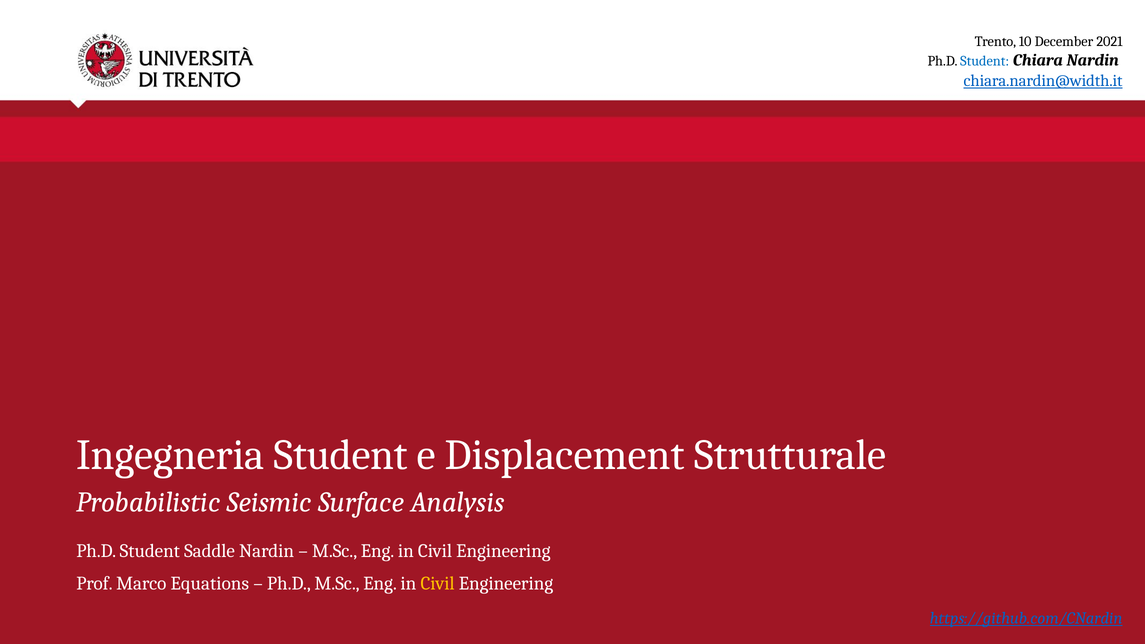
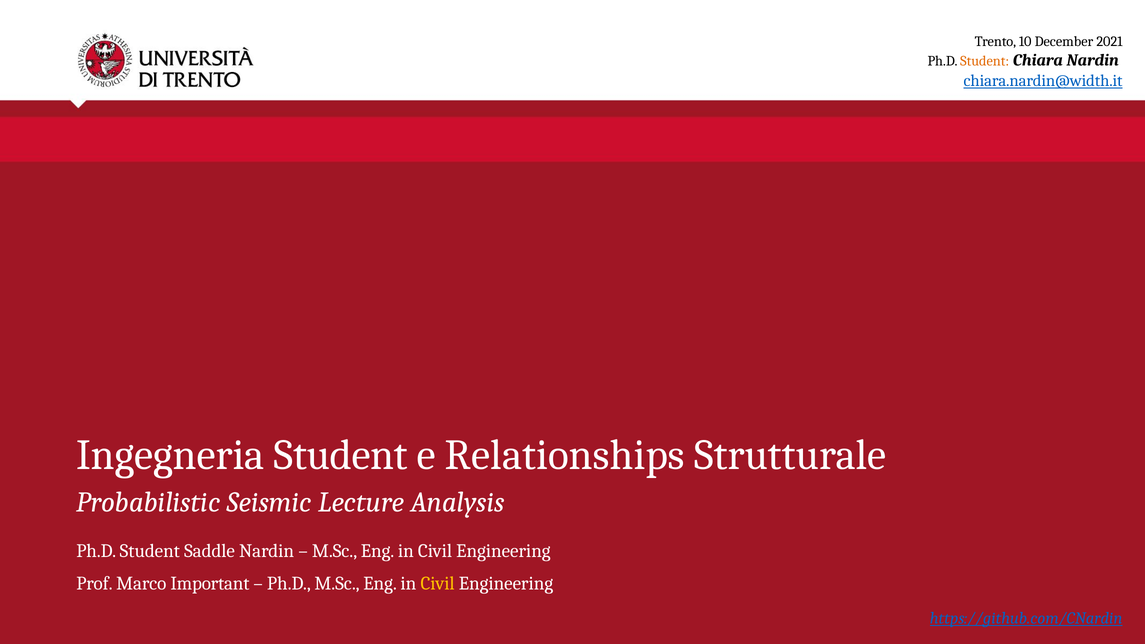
Student colour: blue -> orange (985, 61)
Displacement: Displacement -> Relationships (565, 455)
Surface: Surface -> Lecture (361, 502)
Equations: Equations -> Important (210, 584)
